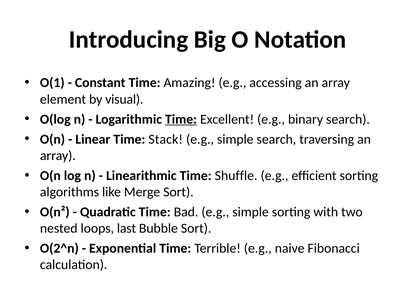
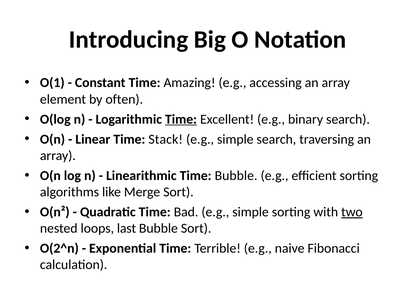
visual: visual -> often (124, 99)
Time Shuffle: Shuffle -> Bubble (236, 176)
two underline: none -> present (352, 212)
